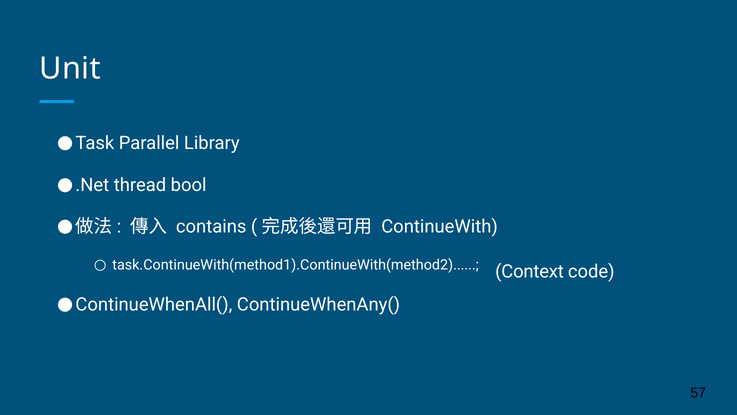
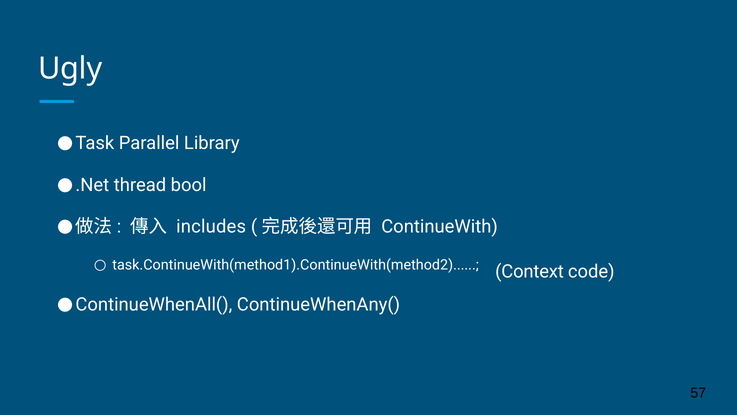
Unit: Unit -> Ugly (70, 69)
contains: contains -> includes (211, 227)
